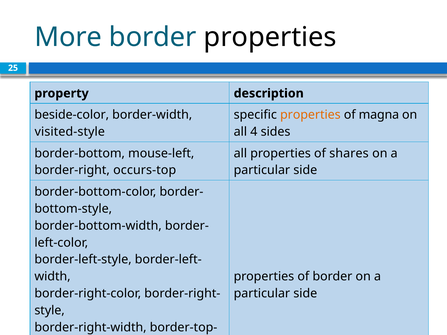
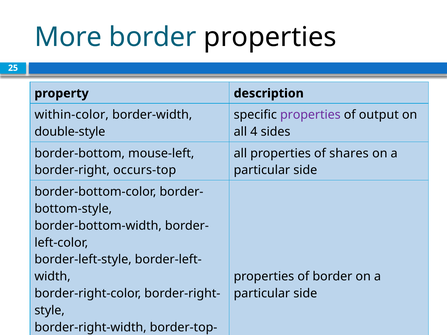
beside-color: beside-color -> within-color (72, 115)
properties colour: orange -> purple (310, 115)
magna: magna -> output (379, 115)
visited-style: visited-style -> double-style (70, 132)
